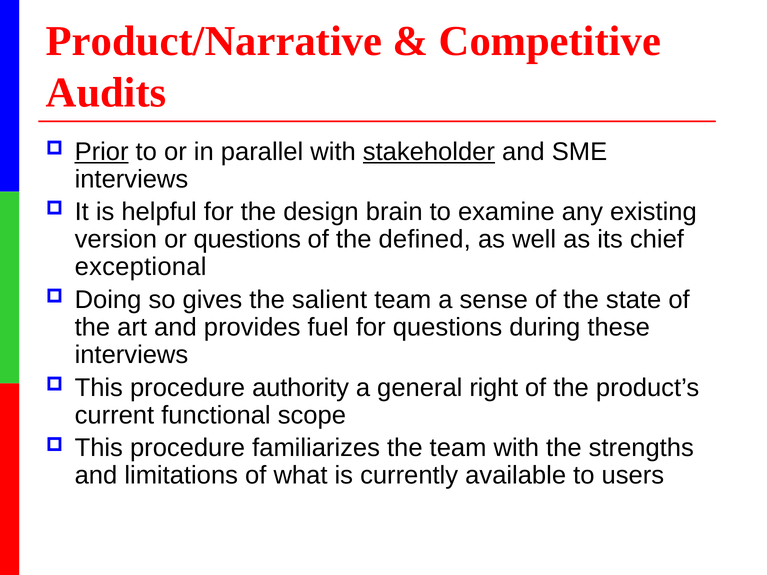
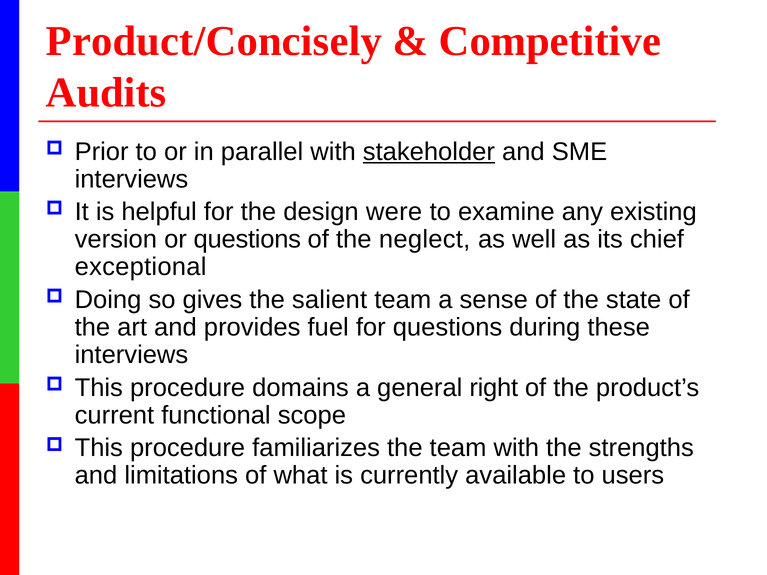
Product/Narrative: Product/Narrative -> Product/Concisely (214, 41)
Prior underline: present -> none (102, 152)
brain: brain -> were (394, 212)
defined: defined -> neglect (425, 240)
authority: authority -> domains (300, 388)
